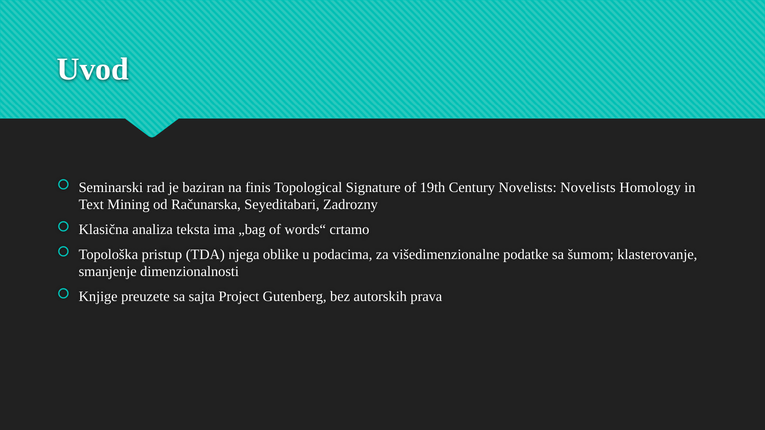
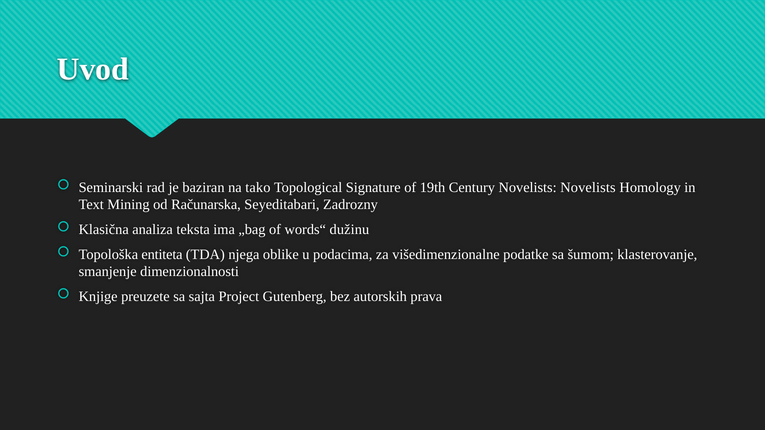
finis: finis -> tako (258, 188)
crtamo: crtamo -> dužinu (349, 230)
pristup: pristup -> entiteta (162, 255)
